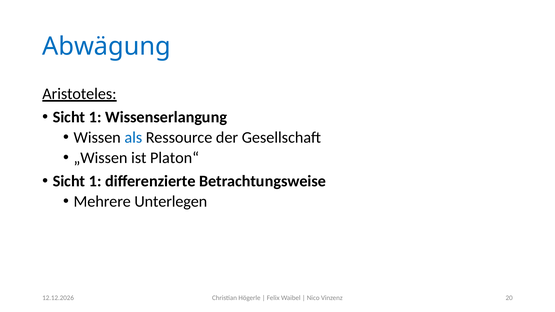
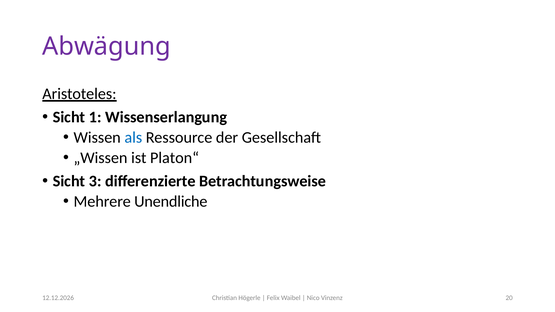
Abwägung colour: blue -> purple (107, 47)
1: 1 -> 3 (95, 181)
Unterlegen: Unterlegen -> Unendliche (171, 201)
